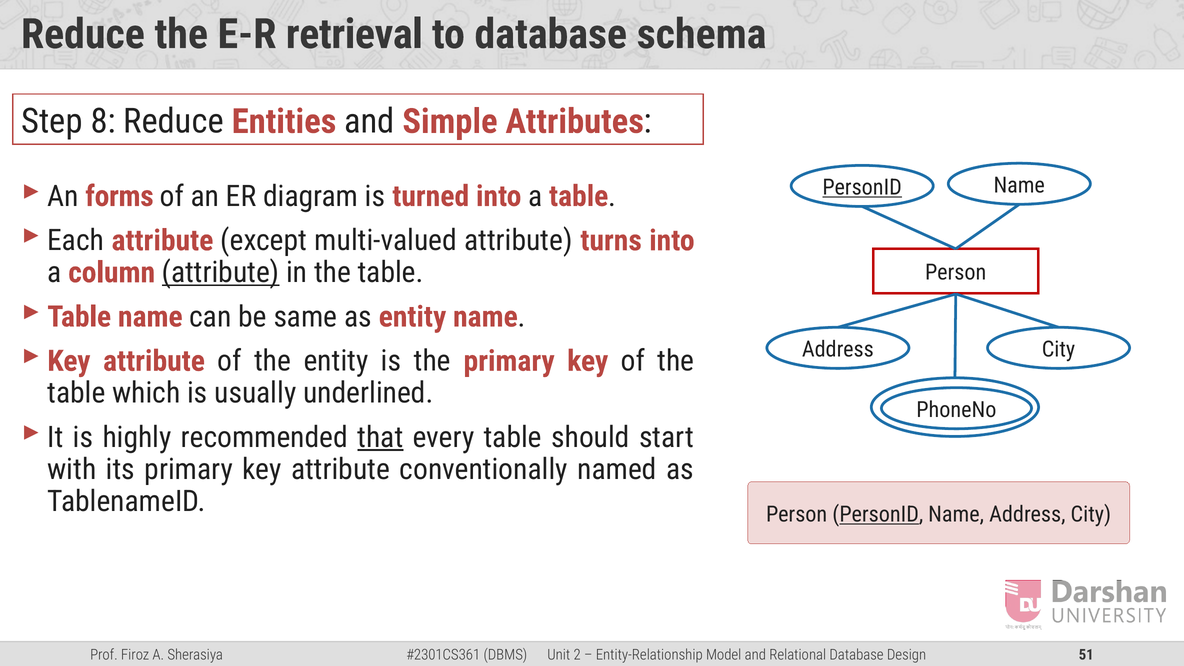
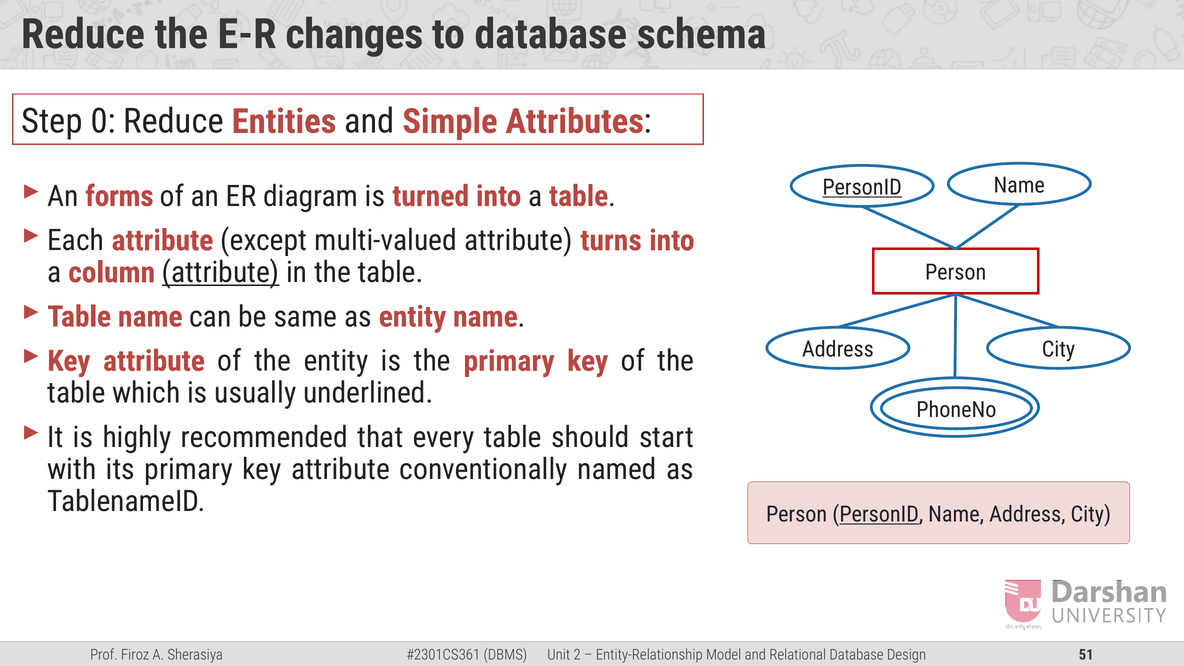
retrieval: retrieval -> changes (354, 34)
8: 8 -> 0 (103, 121)
that underline: present -> none (380, 437)
